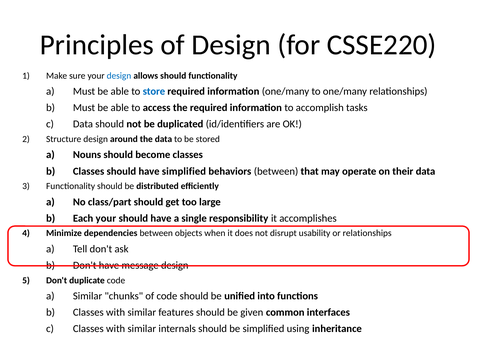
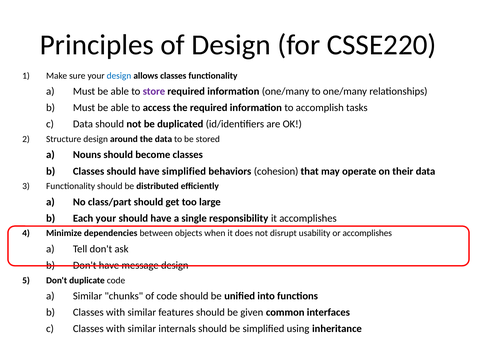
allows should: should -> classes (173, 76)
store colour: blue -> purple (154, 92)
behaviors between: between -> cohesion (276, 172)
or relationships: relationships -> accomplishes (367, 234)
